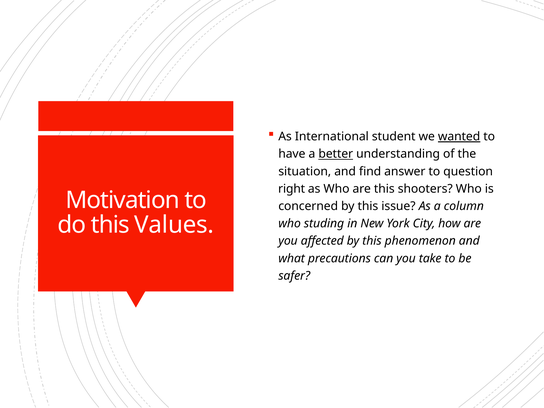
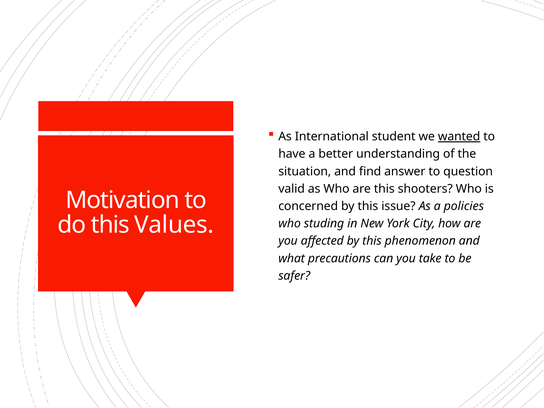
better underline: present -> none (336, 154)
right: right -> valid (292, 189)
column: column -> policies (464, 206)
